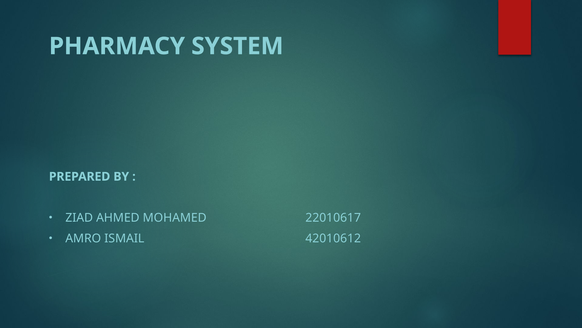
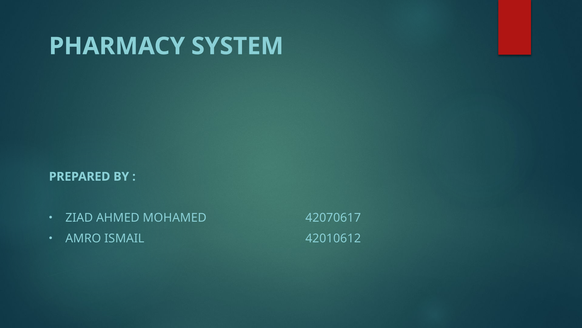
22010617: 22010617 -> 42070617 (333, 218)
